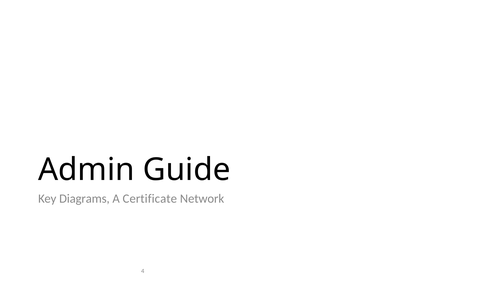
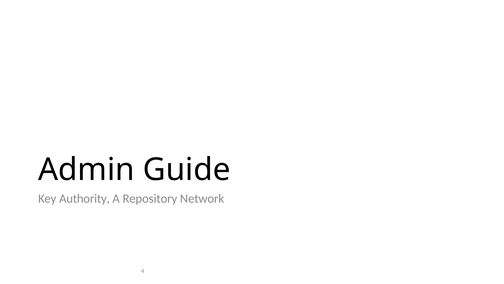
Diagrams: Diagrams -> Authority (84, 198)
Certificate: Certificate -> Repository (150, 198)
